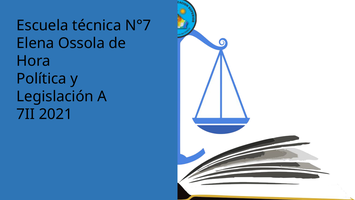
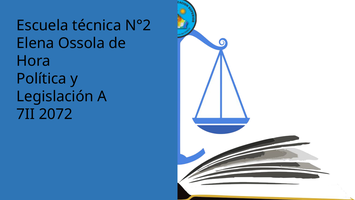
N°7: N°7 -> N°2 (138, 25)
2021: 2021 -> 2072 (56, 114)
